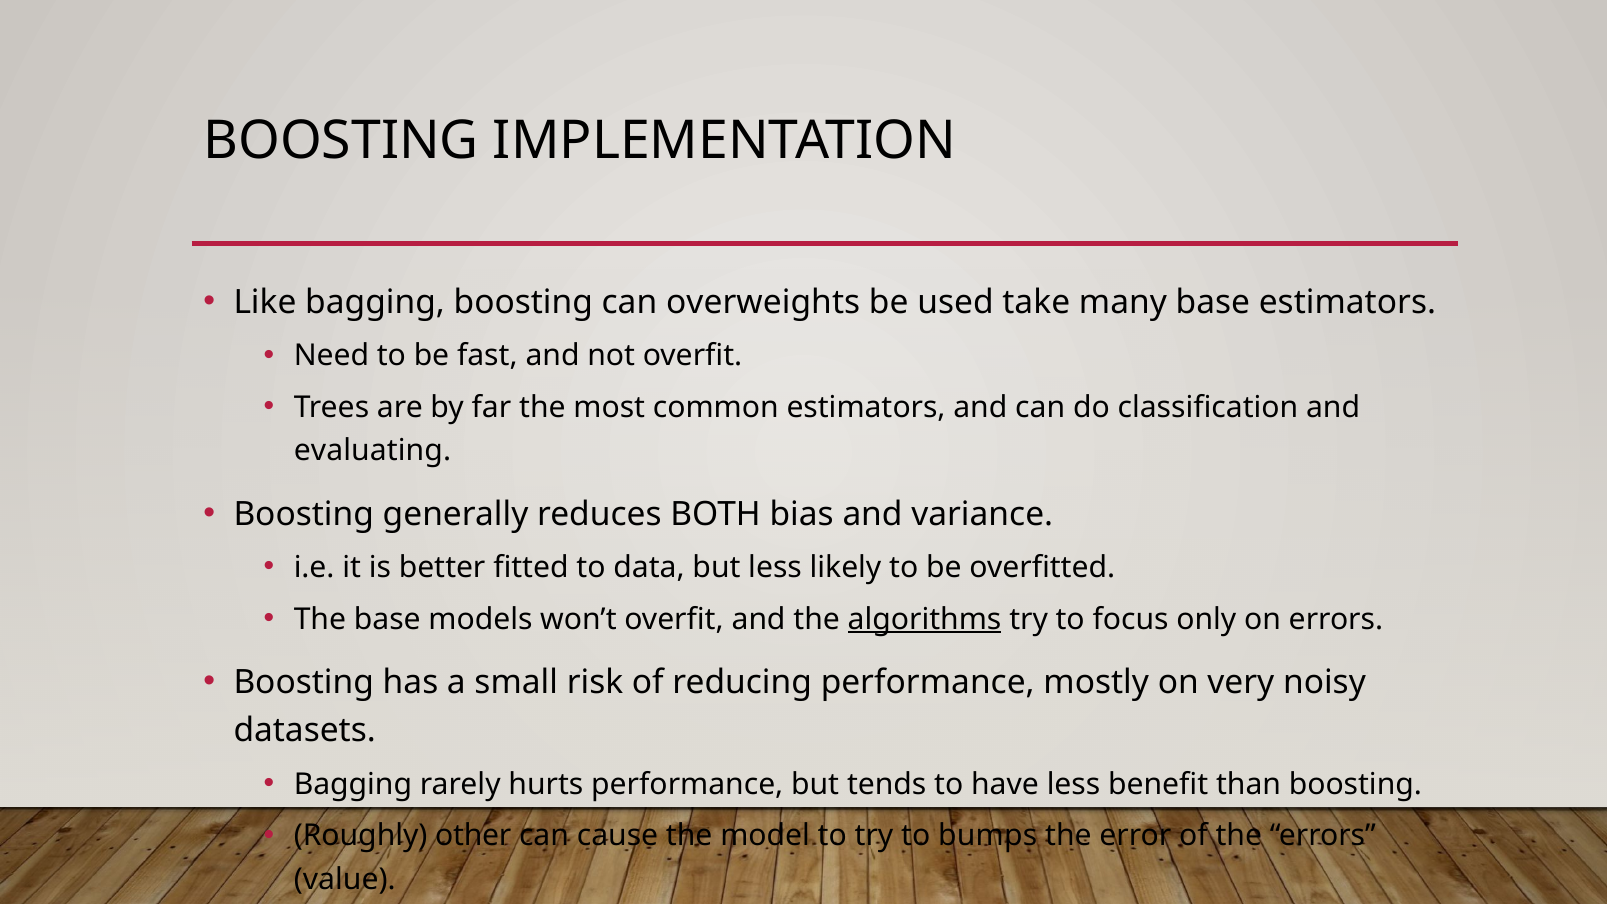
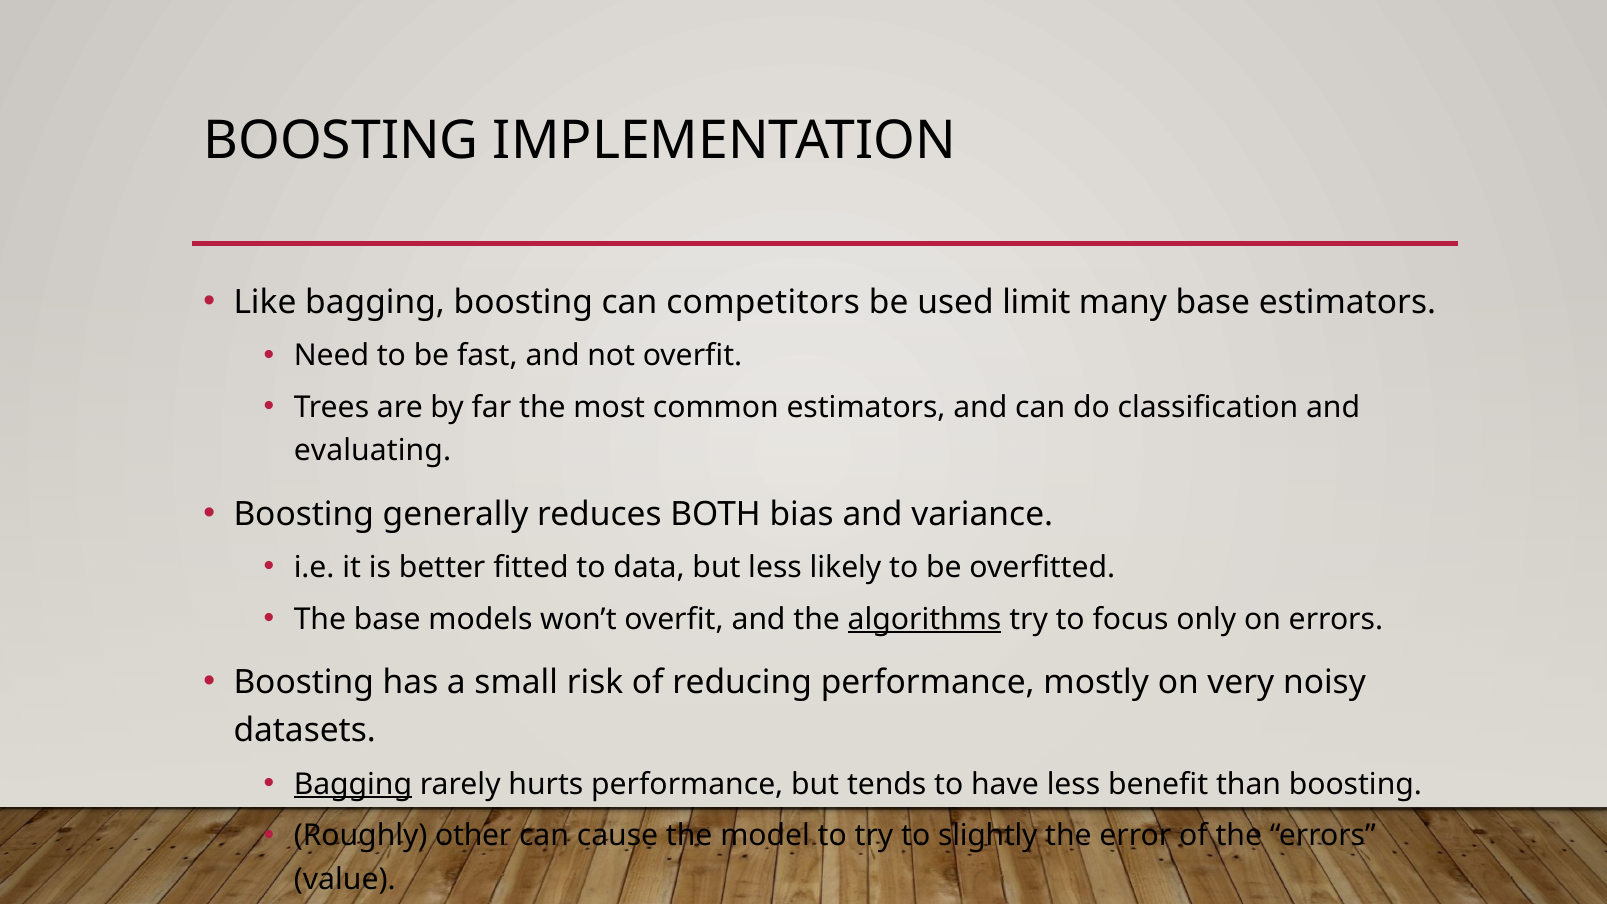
overweights: overweights -> competitors (763, 302)
take: take -> limit (1036, 302)
Bagging underline: none -> present (353, 784)
bumps: bumps -> slightly (988, 836)
